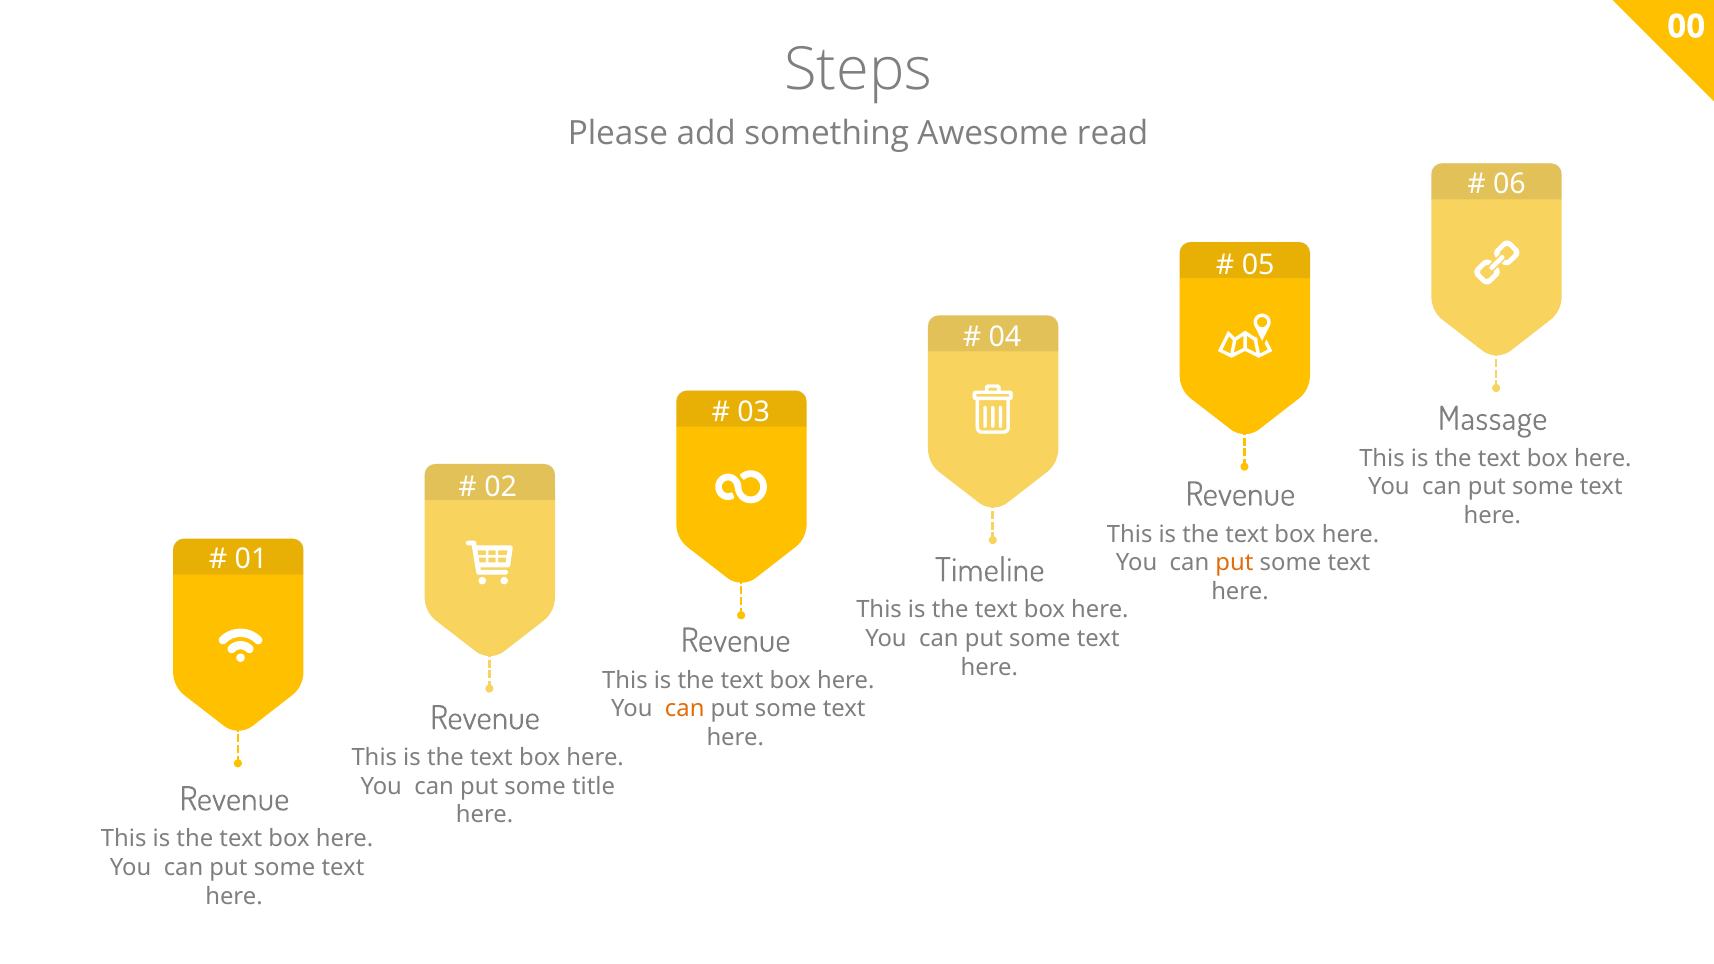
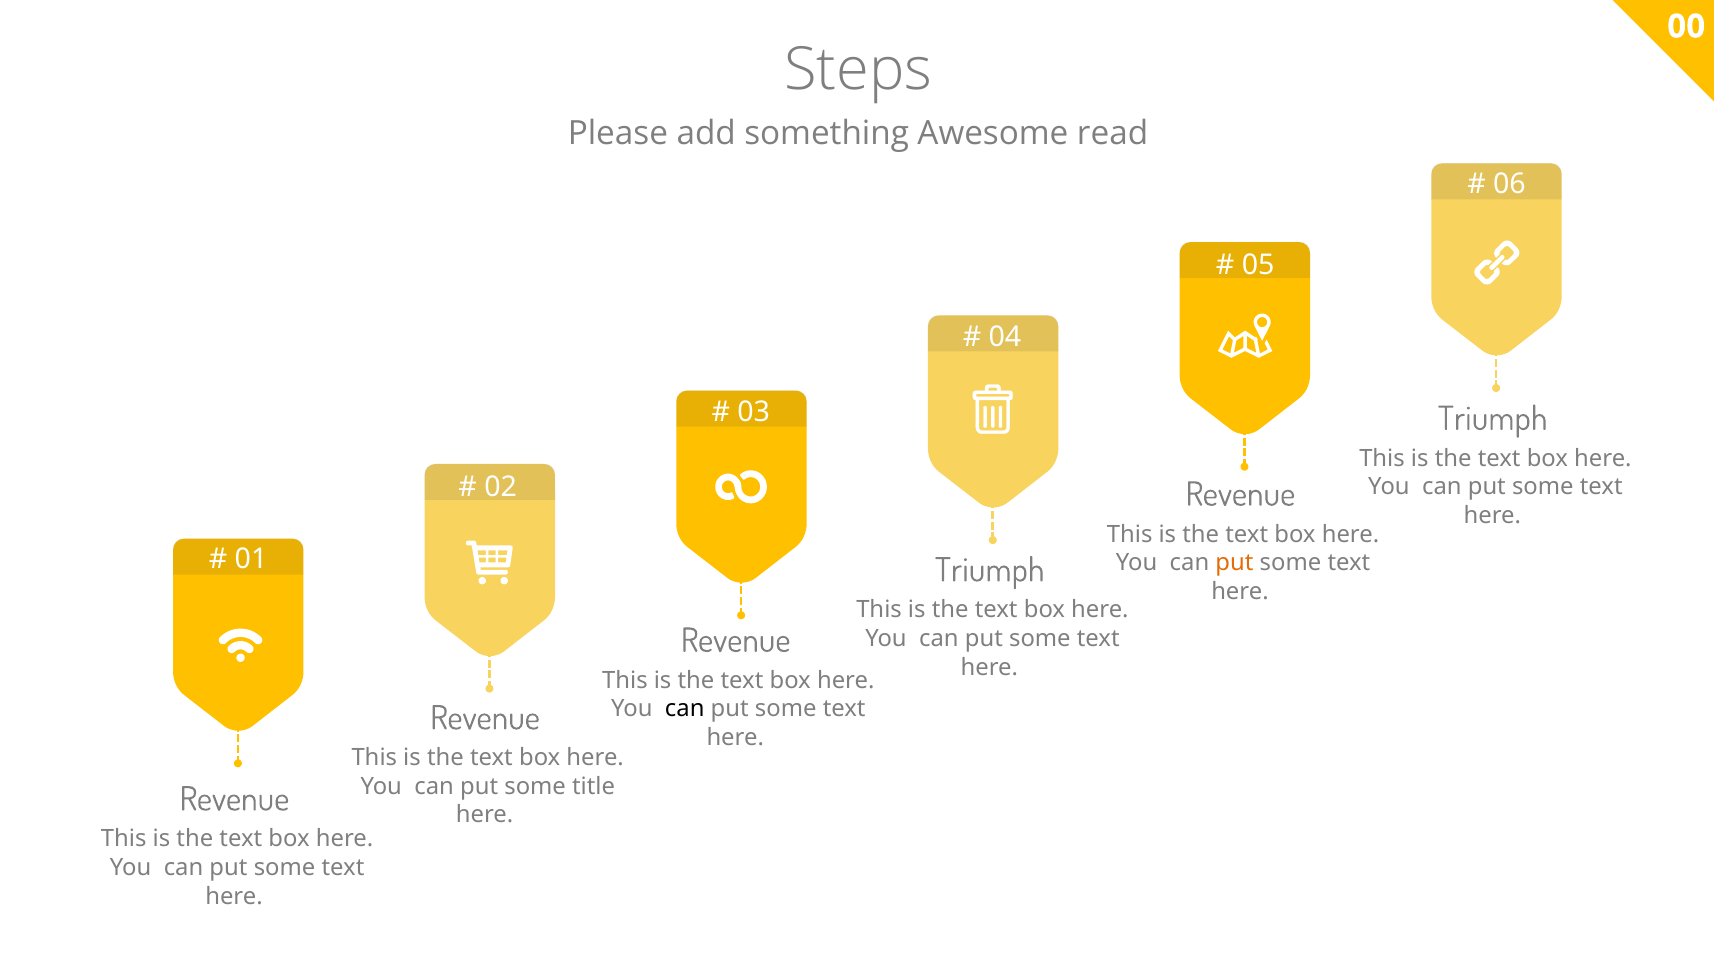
Massage: Massage -> Triumph (1493, 419)
Timeline: Timeline -> Triumph (990, 571)
can colour: orange -> black (685, 709)
